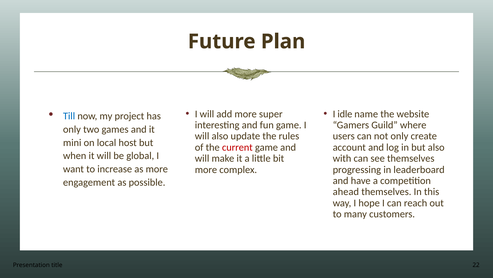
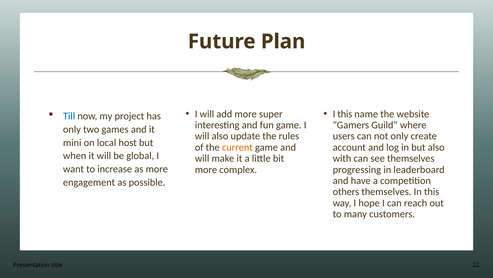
I idle: idle -> this (345, 114)
current colour: red -> orange (237, 147)
ahead: ahead -> others (346, 191)
